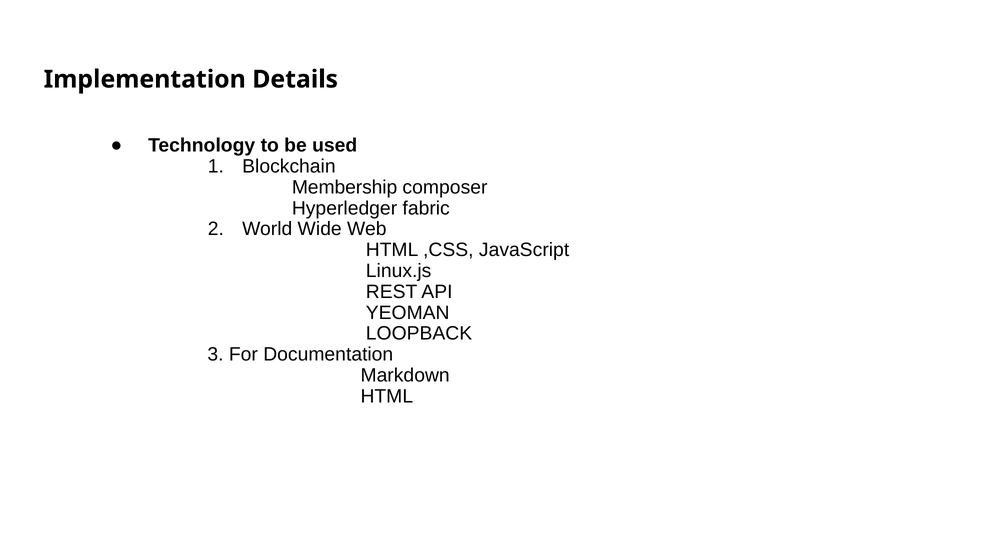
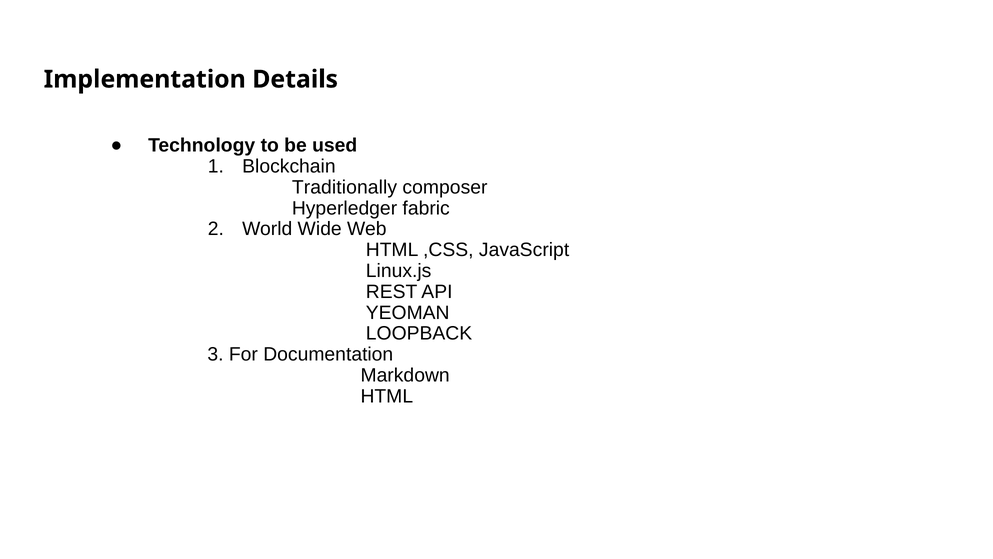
Membership: Membership -> Traditionally (344, 187)
